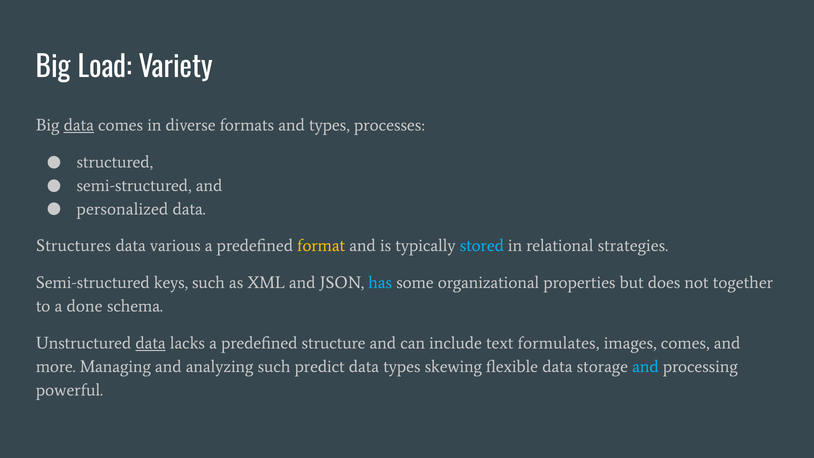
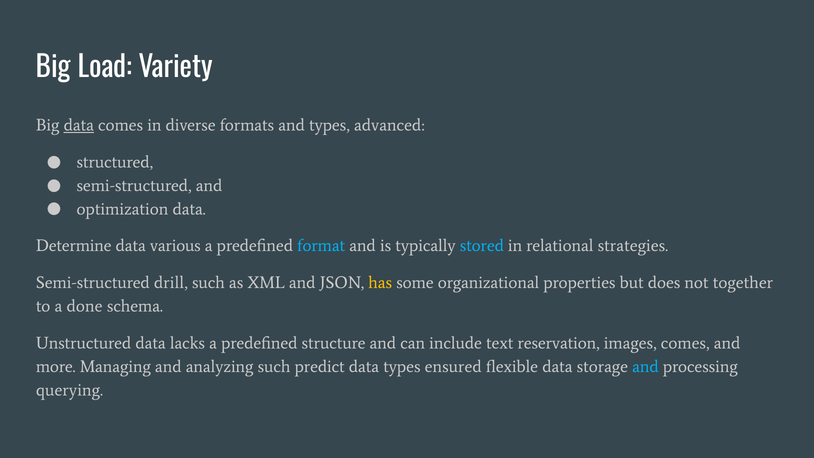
processes: processes -> advanced (389, 125)
personalized: personalized -> optimization (122, 209)
Structures: Structures -> Determine (74, 246)
format colour: yellow -> light blue (321, 246)
keys: keys -> drill (171, 283)
has colour: light blue -> yellow (380, 283)
data underline: present -> none (151, 343)
formulates: formulates -> reservation (559, 343)
skewing: skewing -> ensured (453, 367)
powerful: powerful -> querying (69, 390)
